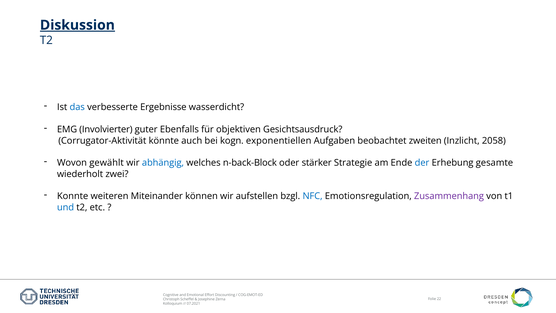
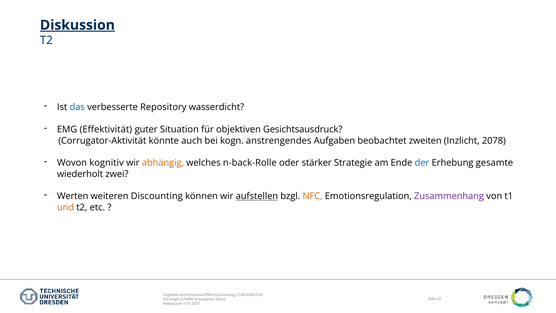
Ergebnisse: Ergebnisse -> Repository (163, 107)
Involvierter: Involvierter -> Effektivität (106, 129)
Ebenfalls: Ebenfalls -> Situation (179, 129)
exponentiellen: exponentiellen -> anstrengendes (279, 140)
2058: 2058 -> 2078 (494, 140)
gewählt: gewählt -> kognitiv (107, 163)
abhängig colour: blue -> orange (163, 163)
n-back-Block: n-back-Block -> n-back-Rolle (250, 163)
Konnte: Konnte -> Werten (73, 196)
weiteren Miteinander: Miteinander -> Discounting (157, 196)
aufstellen underline: none -> present (257, 196)
NFC colour: blue -> orange (313, 196)
und colour: blue -> orange (66, 207)
